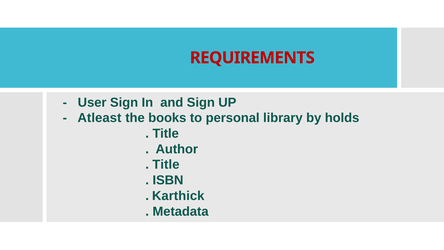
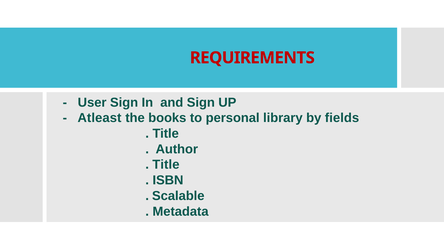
holds: holds -> fields (342, 118)
Karthick: Karthick -> Scalable (178, 196)
